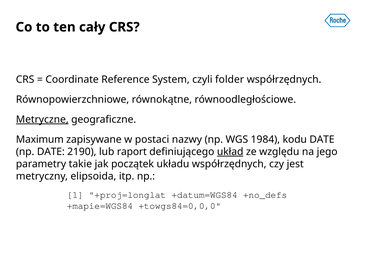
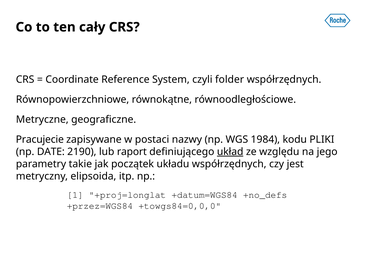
Metryczne underline: present -> none (42, 119)
Maximum: Maximum -> Pracujecie (40, 139)
kodu DATE: DATE -> PLIKI (322, 139)
+mapie=WGS84: +mapie=WGS84 -> +przez=WGS84 (100, 205)
